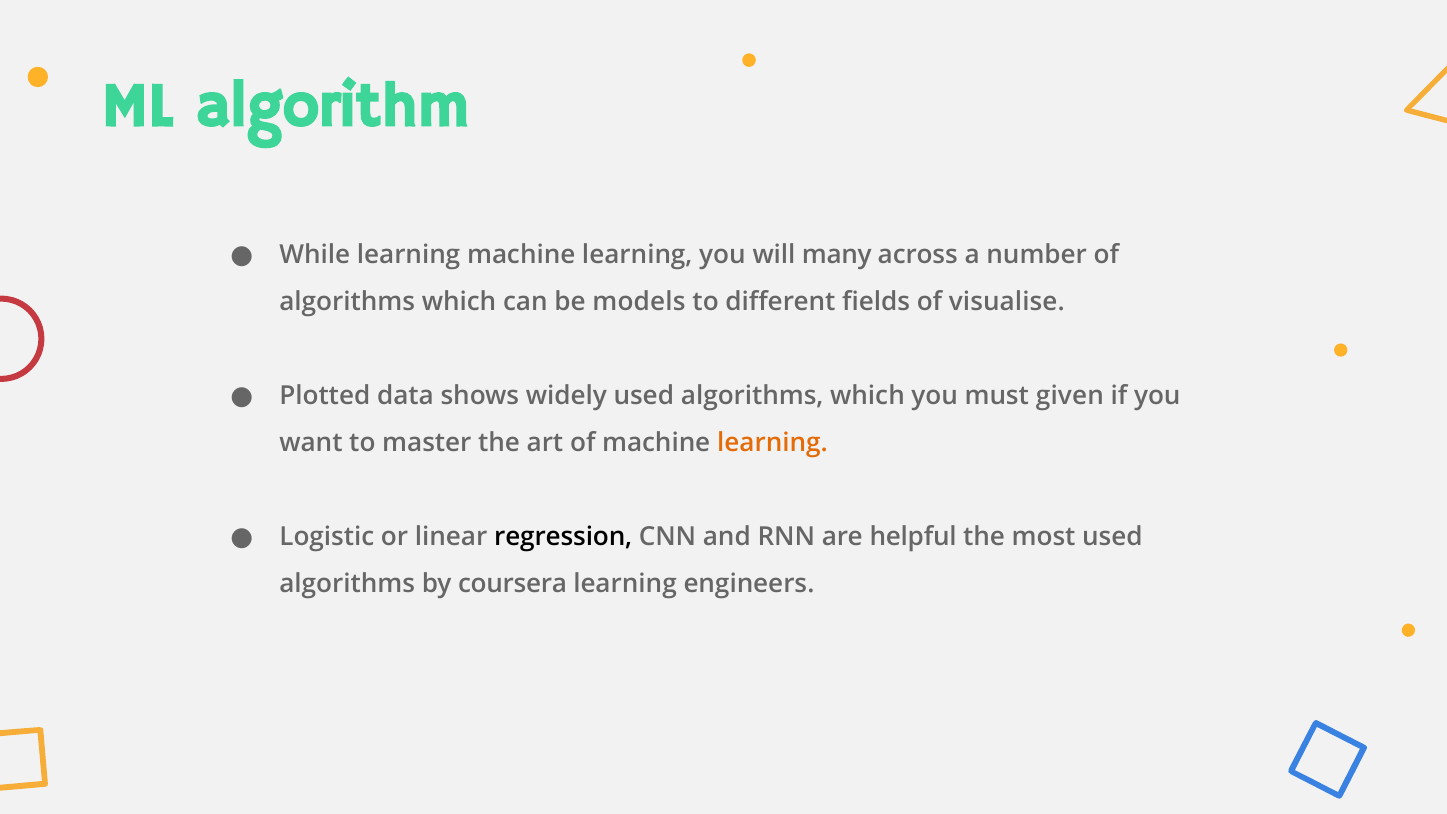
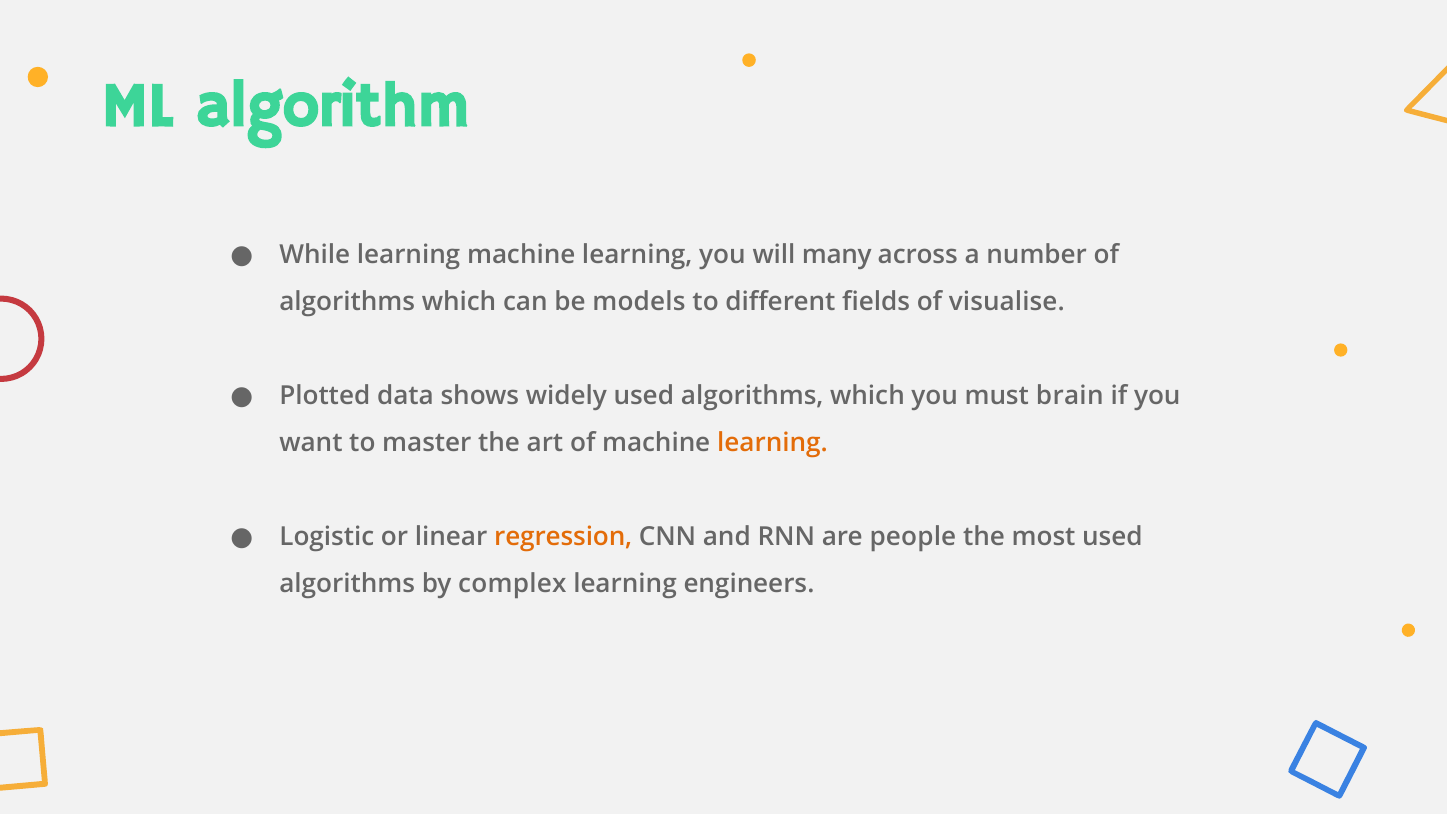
given: given -> brain (1070, 396)
regression colour: black -> orange (563, 537)
helpful: helpful -> people (913, 537)
coursera: coursera -> complex (512, 584)
